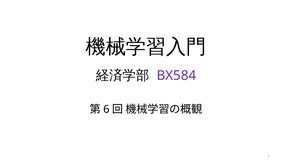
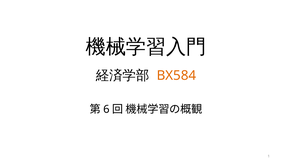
BX584 colour: purple -> orange (176, 76)
